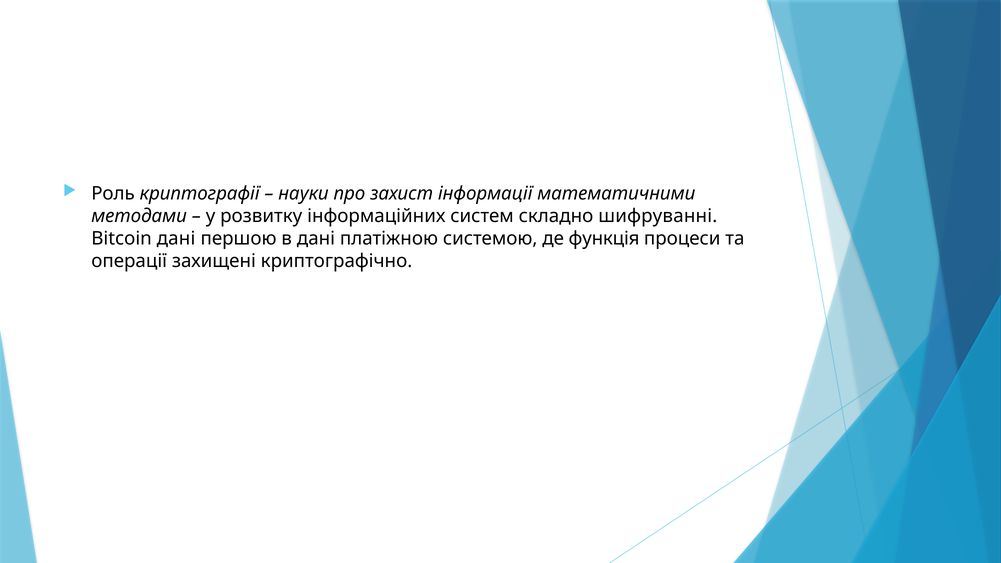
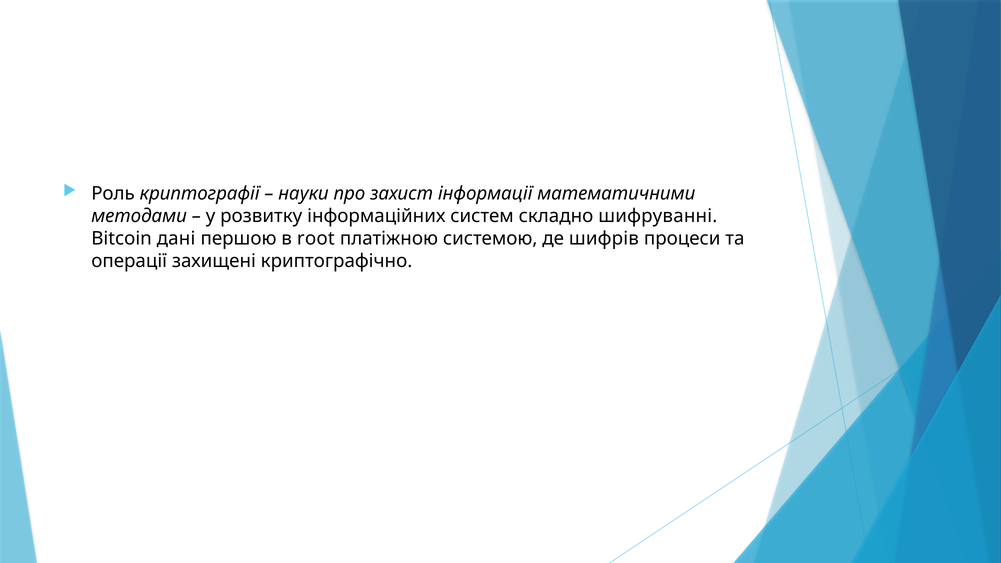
в дані: дані -> root (316, 239)
функція: функція -> шифрів (604, 239)
